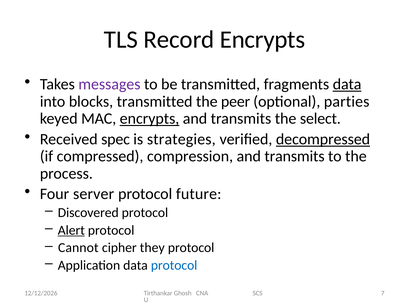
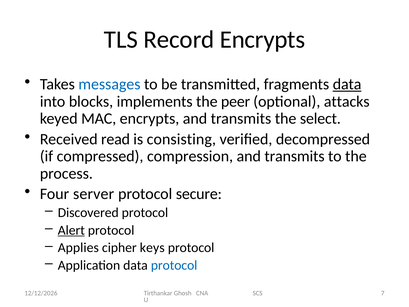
messages colour: purple -> blue (109, 84)
blocks transmitted: transmitted -> implements (155, 101)
parties: parties -> attacks (347, 101)
encrypts underline: present -> none (150, 119)
spec: spec -> read (116, 139)
strategies: strategies -> consisting (181, 139)
decompressed underline: present -> none (323, 139)
future: future -> secure (199, 194)
Cannot: Cannot -> Applies (78, 248)
they: they -> keys (152, 248)
